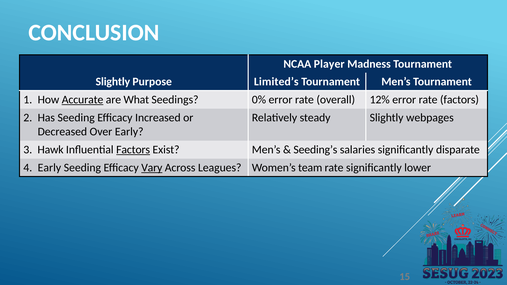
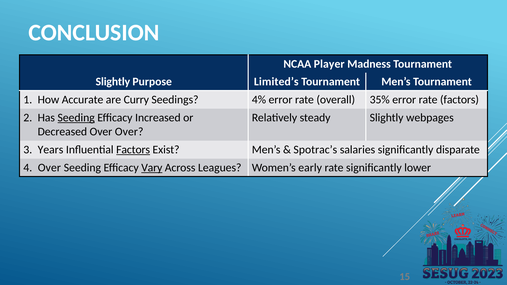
Accurate underline: present -> none (83, 100)
What: What -> Curry (136, 100)
0%: 0% -> 4% (259, 100)
12%: 12% -> 35% (380, 100)
Seeding underline: none -> present (76, 118)
Over Early: Early -> Over (129, 132)
Hawk: Hawk -> Years (51, 150)
Seeding’s: Seeding’s -> Spotrac’s (315, 150)
Early: Early -> Over (49, 168)
team: team -> early (310, 168)
